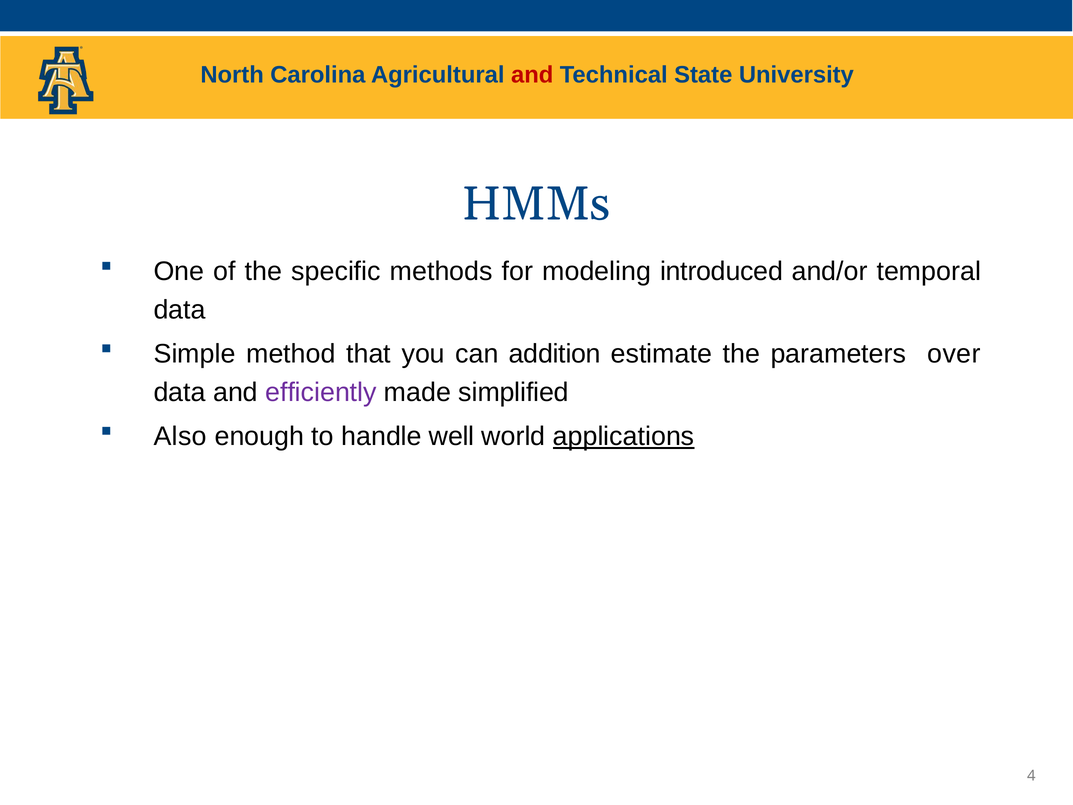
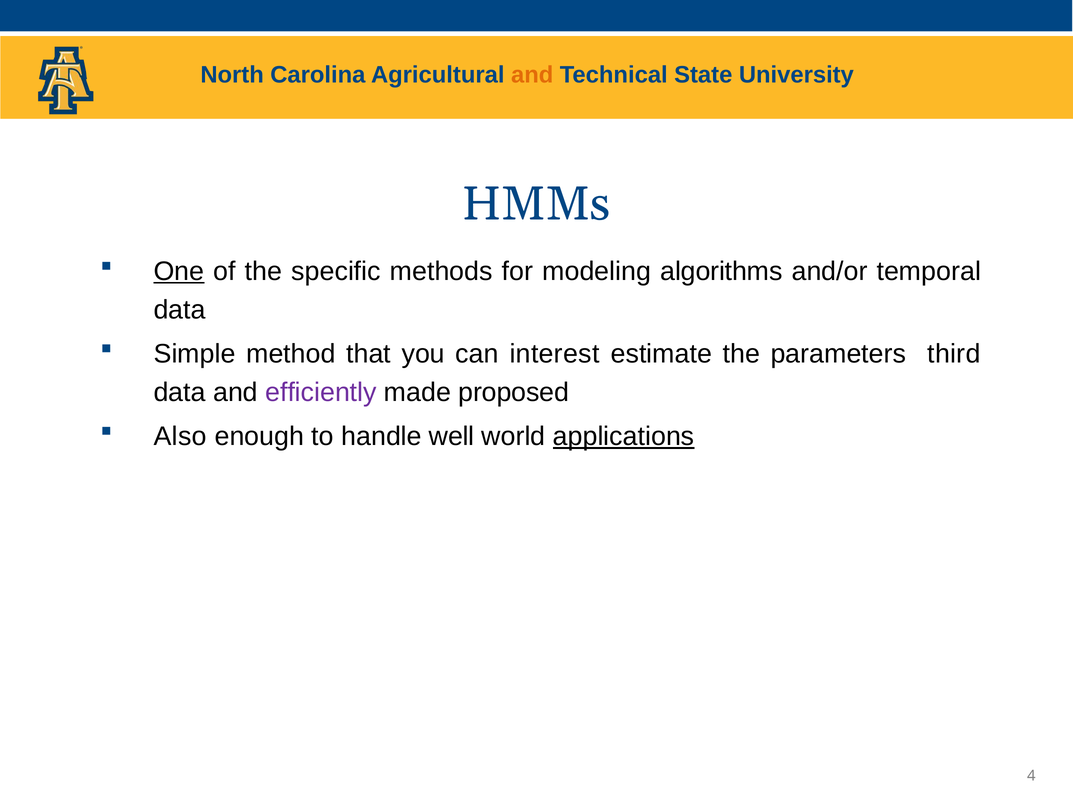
and colour: red -> orange (532, 75)
One underline: none -> present (179, 271)
introduced: introduced -> algorithms (721, 271)
addition: addition -> interest (555, 354)
over: over -> third (954, 354)
simplified: simplified -> proposed (514, 392)
